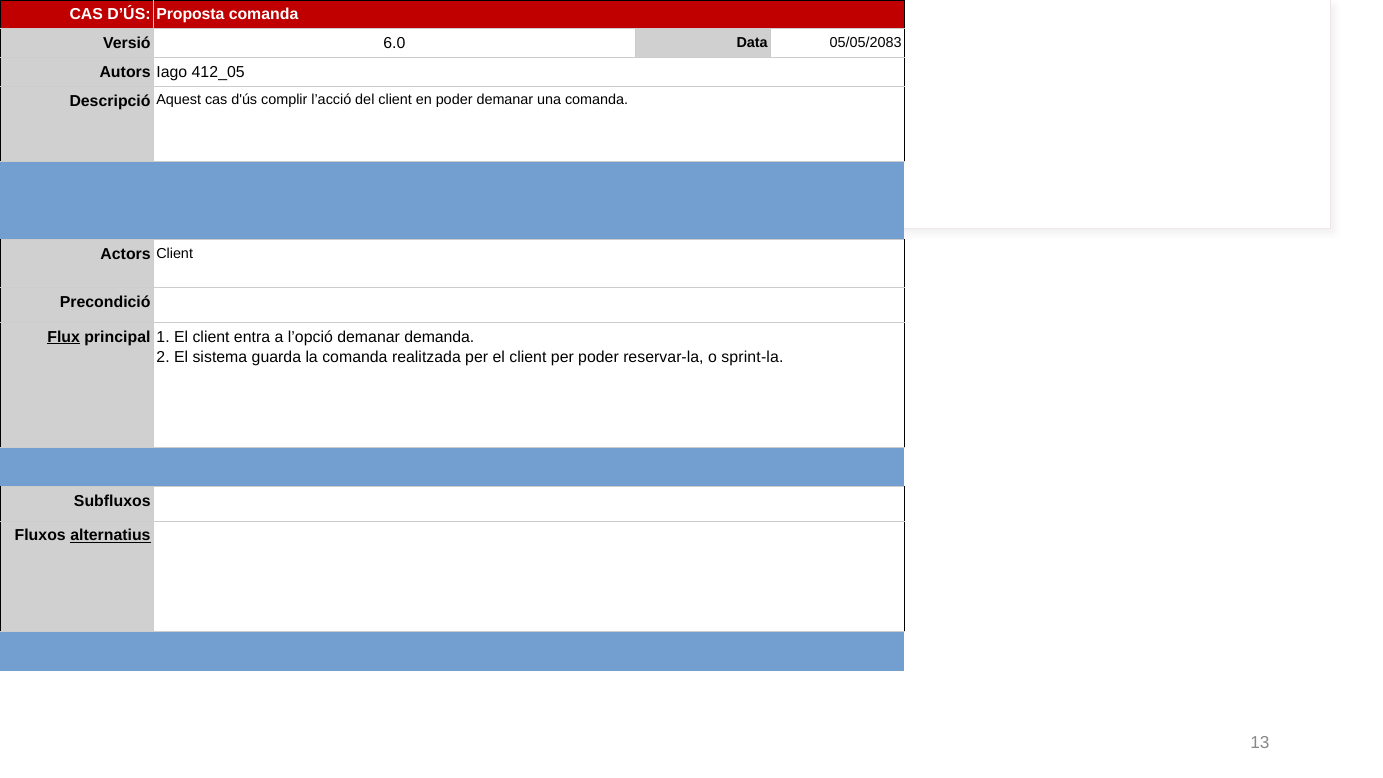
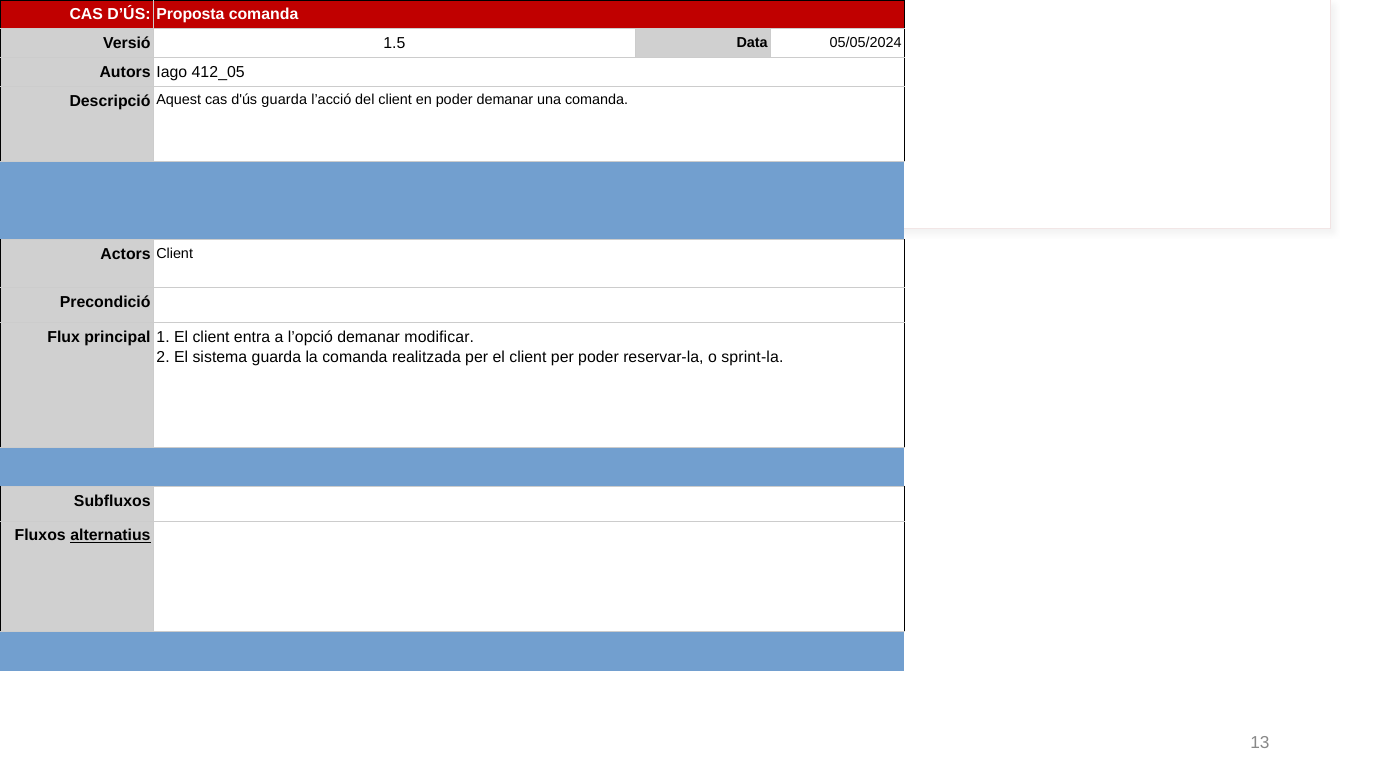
6.0: 6.0 -> 1.5 (394, 43)
05/05/2083: 05/05/2083 -> 05/05/2024 (866, 42)
d'ús complir: complir -> guarda (284, 100)
Flux underline: present -> none (64, 337)
demanda: demanda -> modificar (439, 337)
